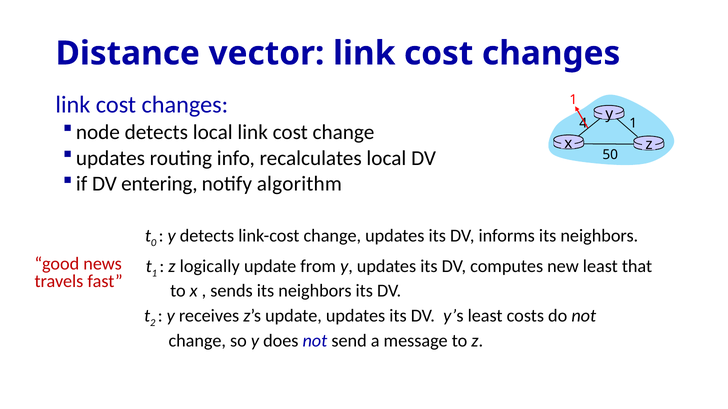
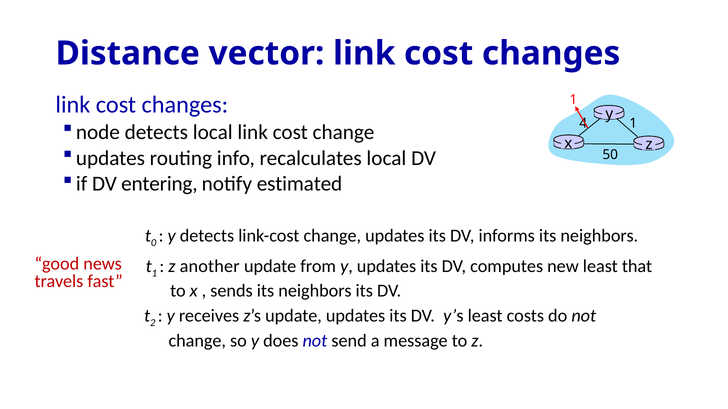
algorithm: algorithm -> estimated (299, 184)
logically: logically -> another (210, 266)
